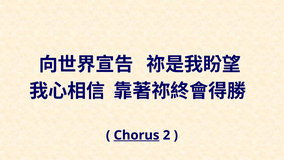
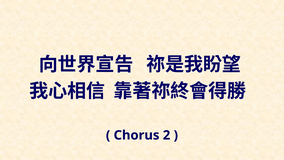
Chorus underline: present -> none (137, 135)
